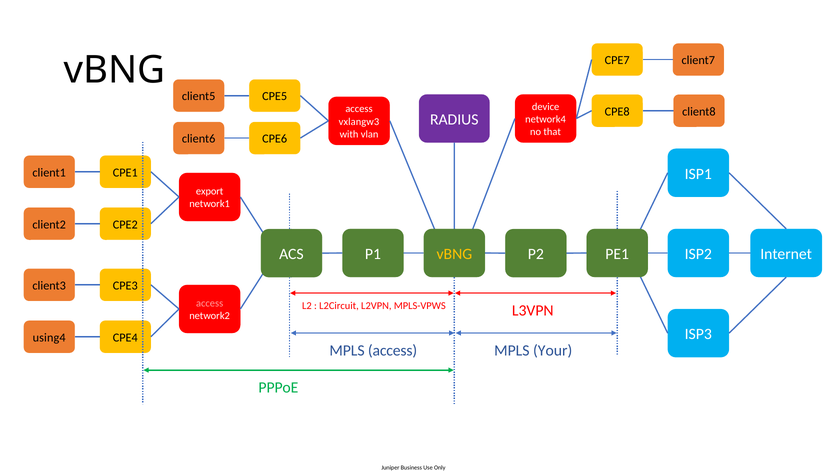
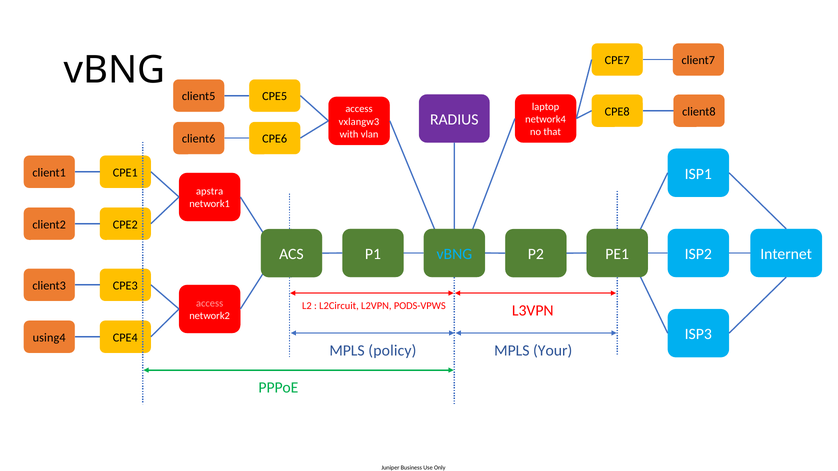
device: device -> laptop (546, 107)
export: export -> apstra (210, 192)
vBNG colour: yellow -> light blue (454, 254)
MPLS-VPWS: MPLS-VPWS -> PODS-VPWS (420, 306)
MPLS access: access -> policy (392, 351)
